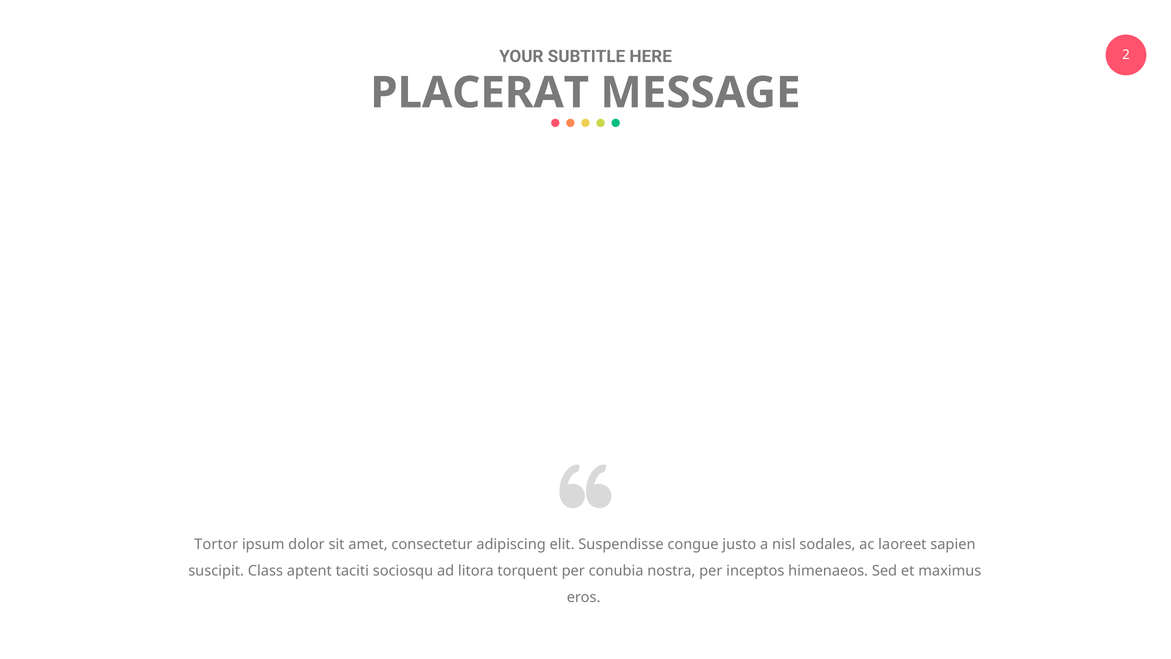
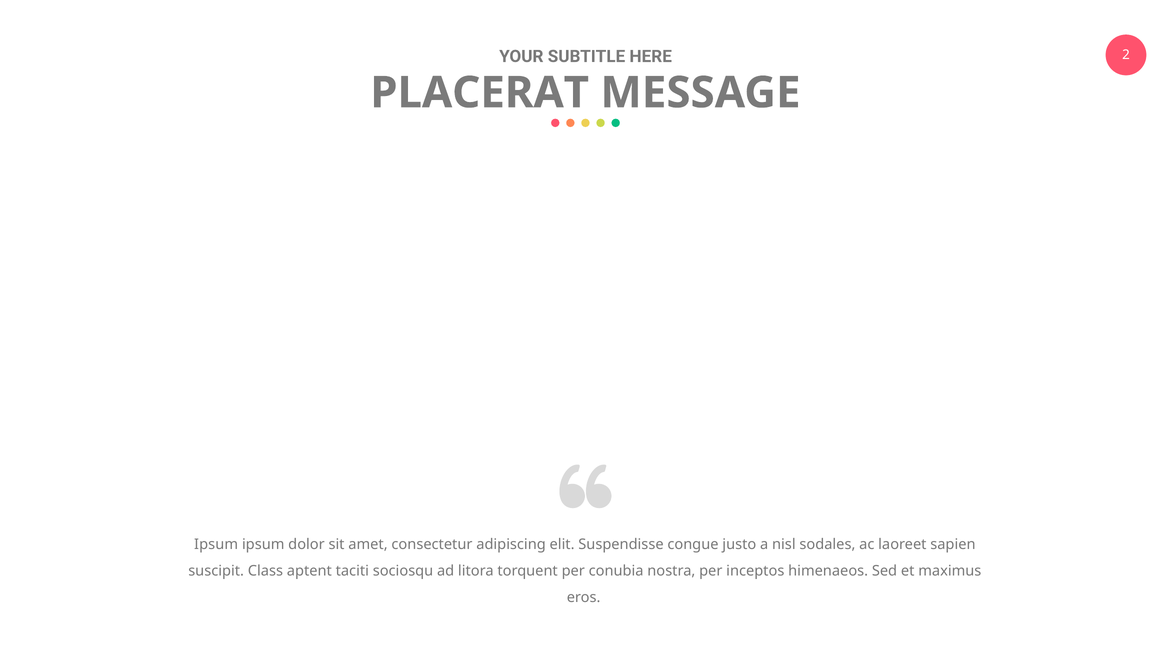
Tortor: Tortor -> Ipsum (216, 544)
